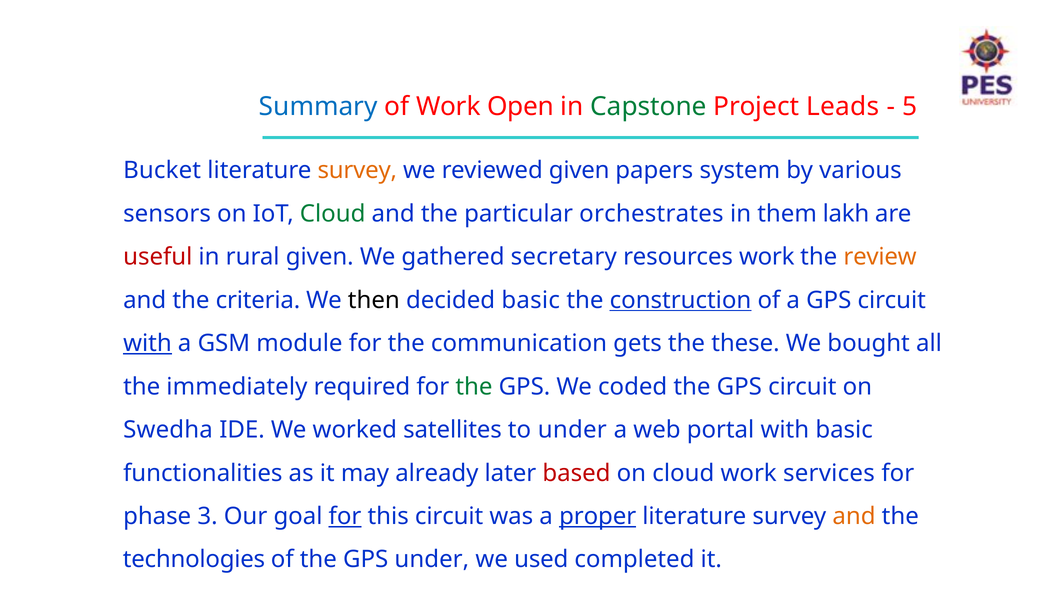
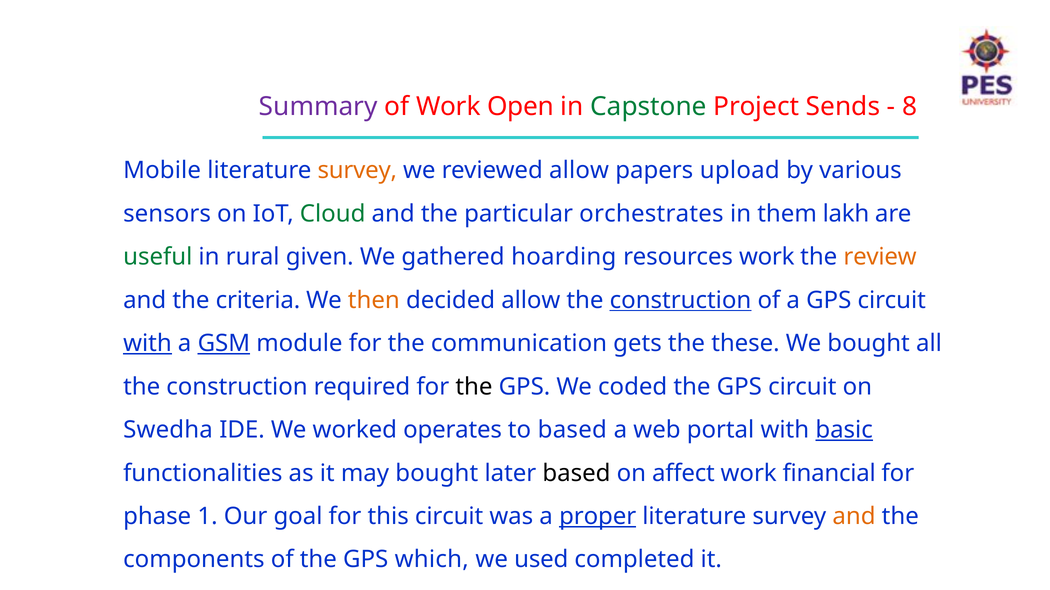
Summary colour: blue -> purple (318, 107)
Leads: Leads -> Sends (843, 107)
5: 5 -> 8 (910, 107)
Bucket: Bucket -> Mobile (162, 171)
reviewed given: given -> allow (579, 171)
system: system -> upload (740, 171)
useful colour: red -> green (158, 257)
secretary: secretary -> hoarding (564, 257)
then colour: black -> orange (374, 300)
decided basic: basic -> allow (531, 300)
GSM underline: none -> present (224, 344)
immediately: immediately -> construction (237, 387)
the colour: green -> black (474, 387)
satellites: satellites -> operates (453, 430)
to under: under -> based (572, 430)
basic underline: none -> present (844, 430)
may already: already -> bought (437, 474)
based colour: red -> black (576, 474)
on cloud: cloud -> affect (683, 474)
services: services -> financial (829, 474)
3: 3 -> 1 (208, 517)
for underline: present -> none (345, 517)
technologies: technologies -> components (194, 560)
GPS under: under -> which (432, 560)
